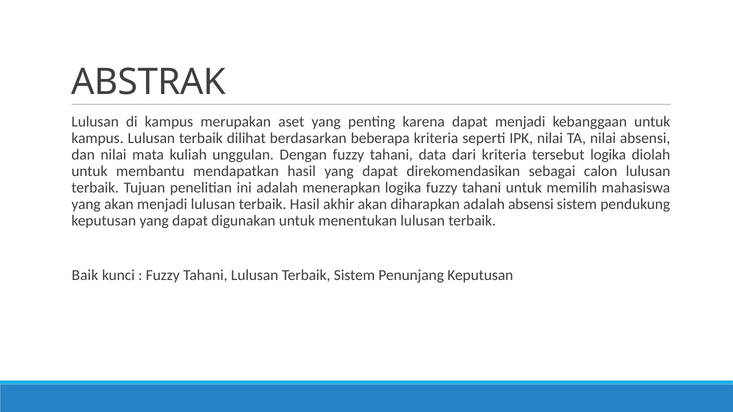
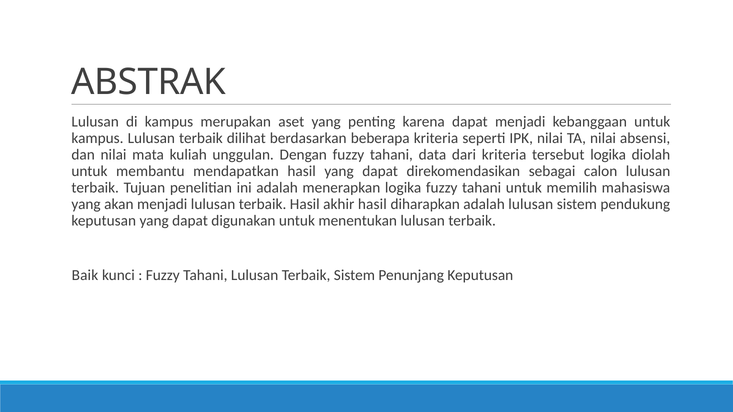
akhir akan: akan -> hasil (372, 204)
adalah absensi: absensi -> lulusan (531, 204)
